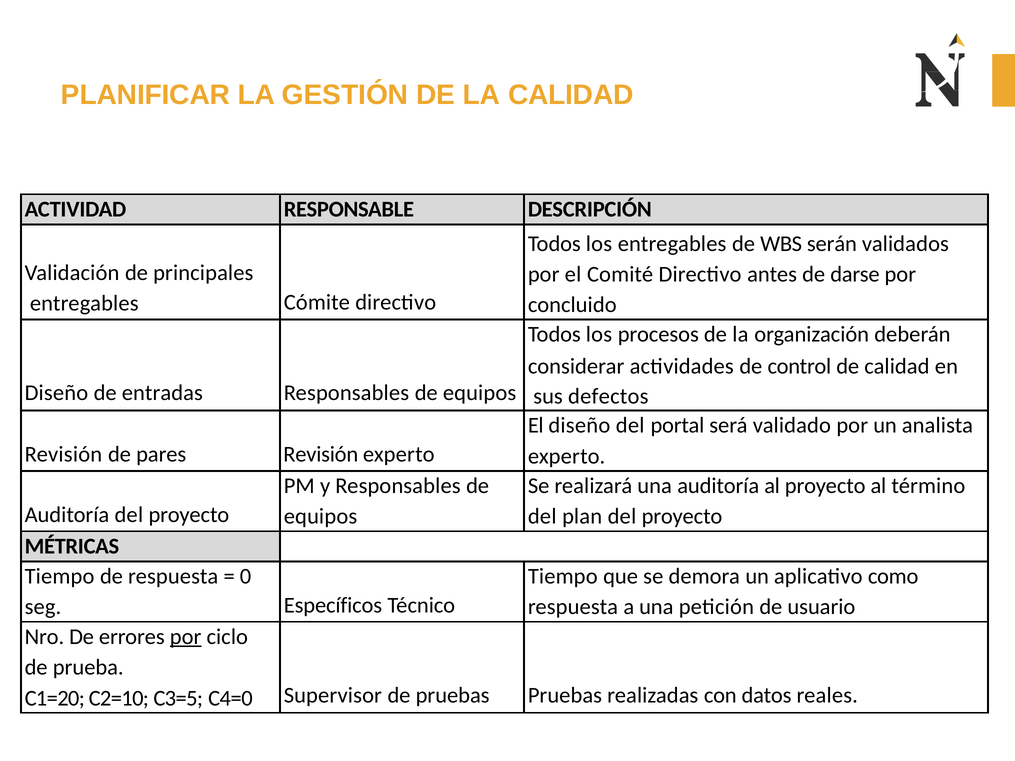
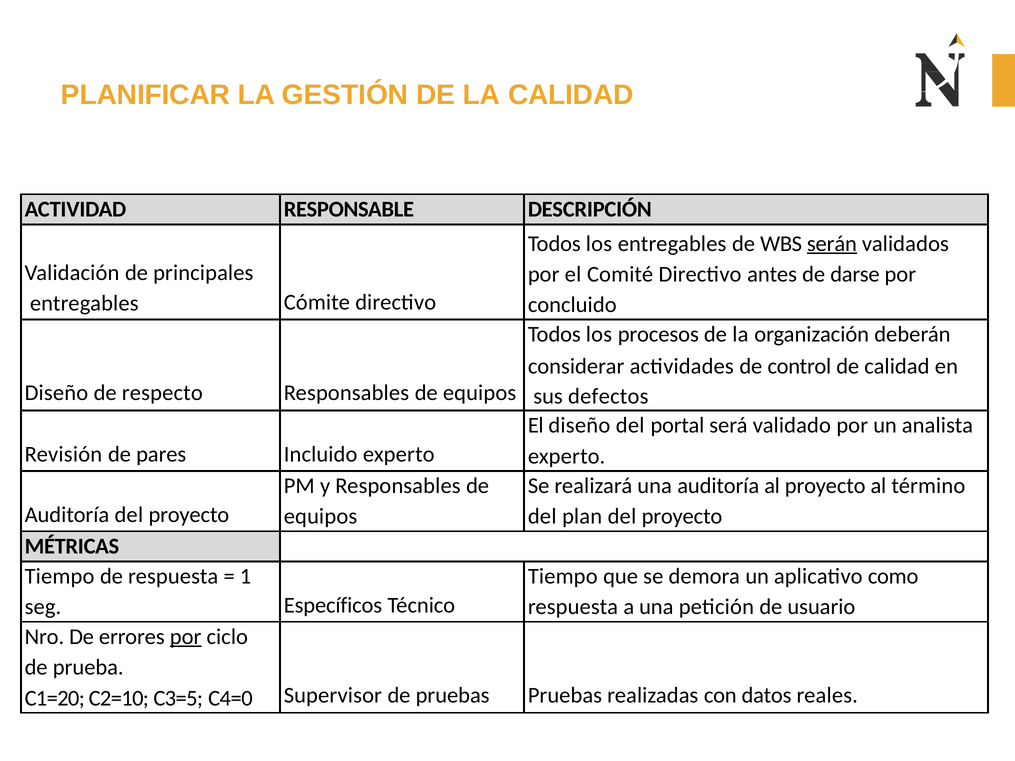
serán underline: none -> present (832, 244)
entradas: entradas -> respecto (162, 393)
pares Revisión: Revisión -> Incluido (321, 455)
0: 0 -> 1 (246, 577)
